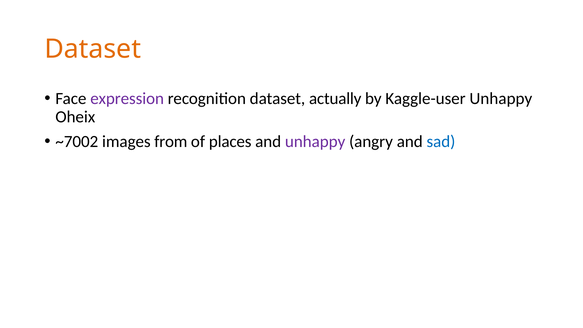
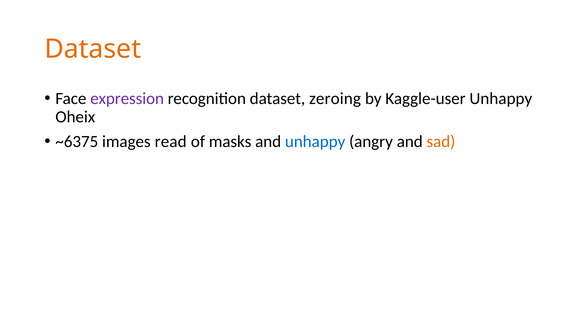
actually: actually -> zeroing (335, 99)
~7002: ~7002 -> ~6375 (77, 141)
from: from -> read (171, 141)
places: places -> masks (230, 141)
unhappy colour: purple -> blue (315, 141)
sad colour: blue -> orange (441, 141)
